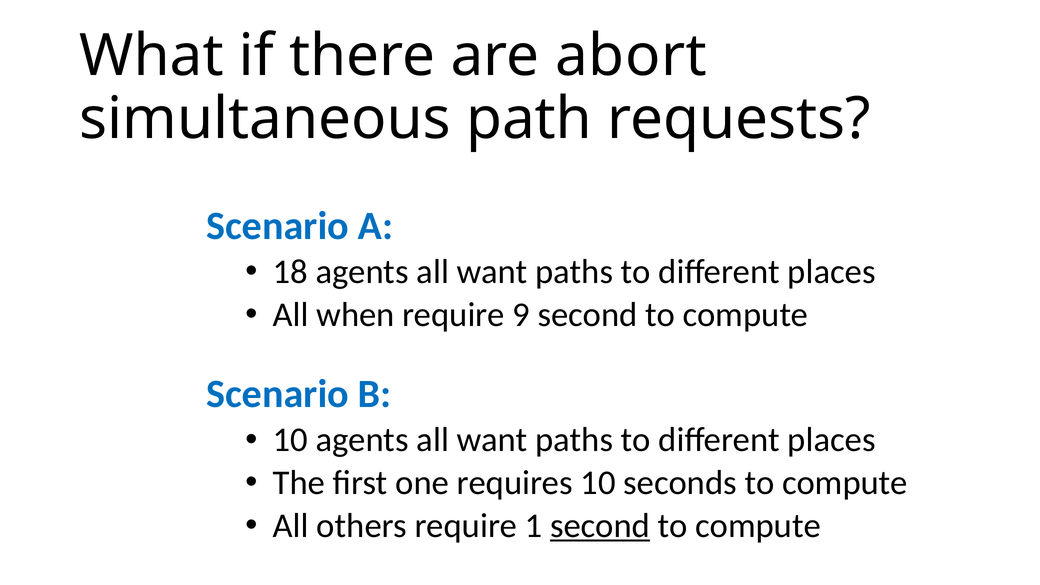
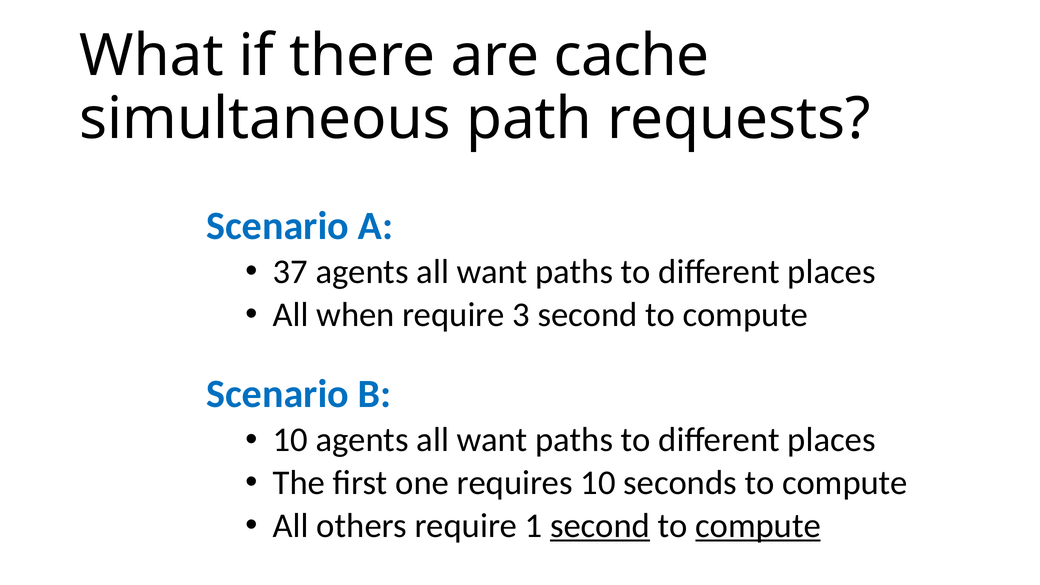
abort: abort -> cache (632, 56)
18: 18 -> 37 (290, 272)
9: 9 -> 3 (521, 315)
compute underline: none -> present (758, 526)
